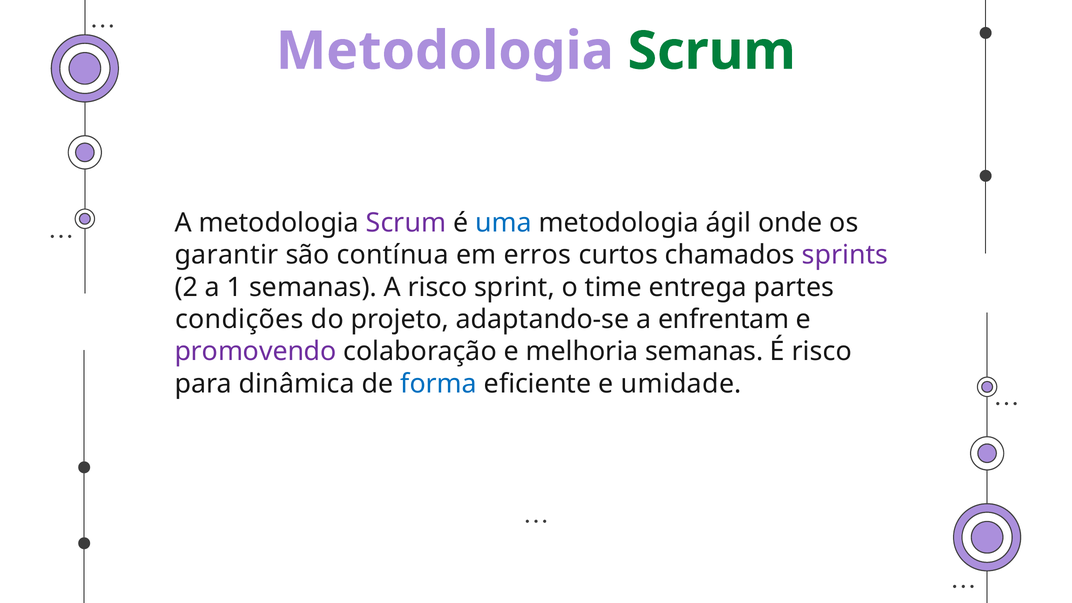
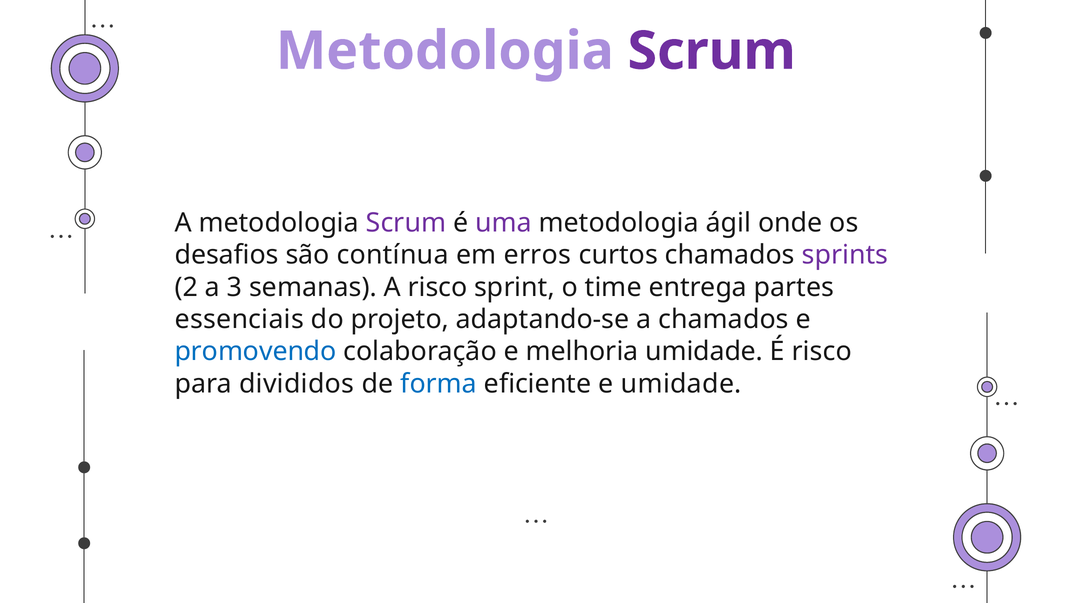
Scrum colour: green -> purple (712, 51)
uma colour: blue -> purple (503, 223)
garantir: garantir -> desafios (227, 255)
1: 1 -> 3 (234, 287)
condições: condições -> essenciais (239, 319)
a enfrentam: enfrentam -> chamados (723, 319)
promovendo colour: purple -> blue (256, 352)
melhoria semanas: semanas -> umidade (704, 352)
dinâmica: dinâmica -> divididos (297, 384)
